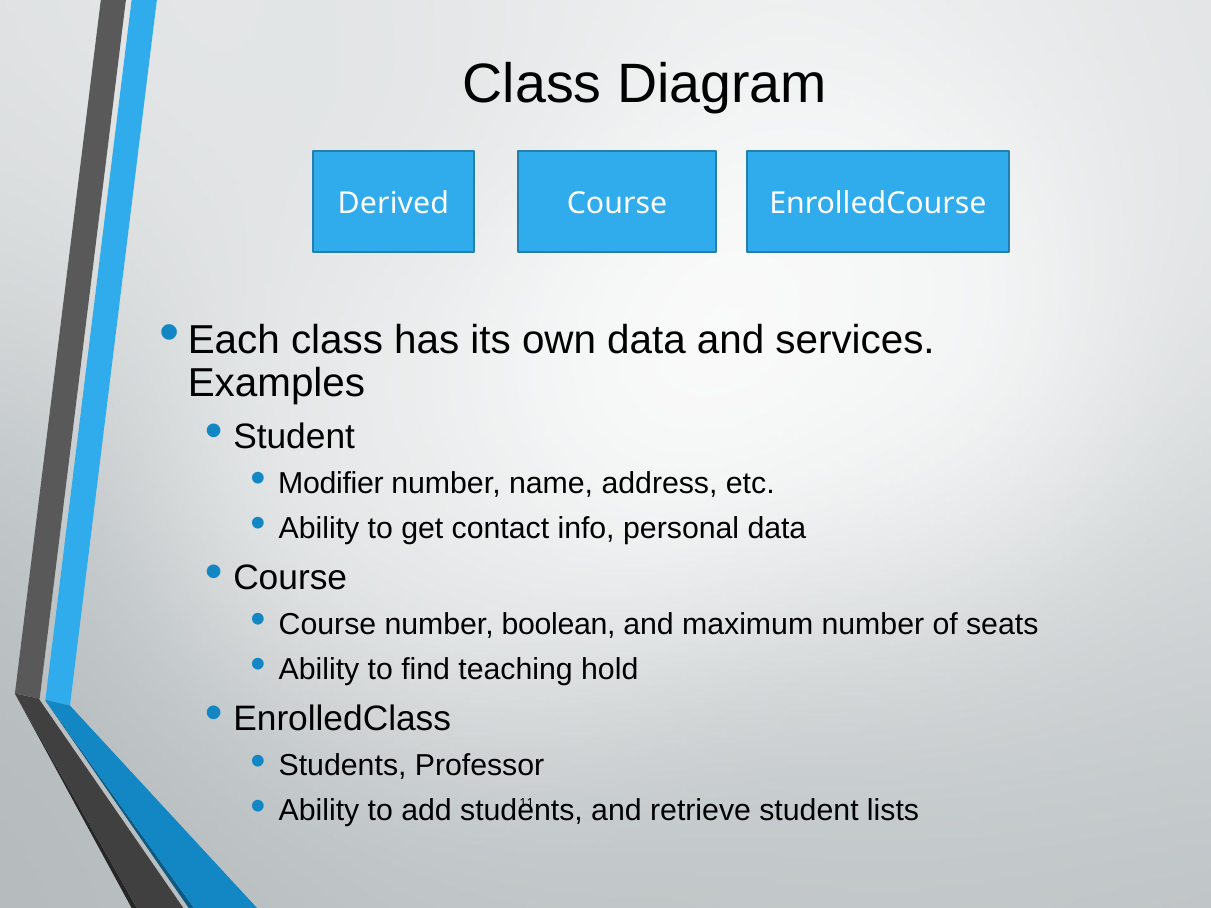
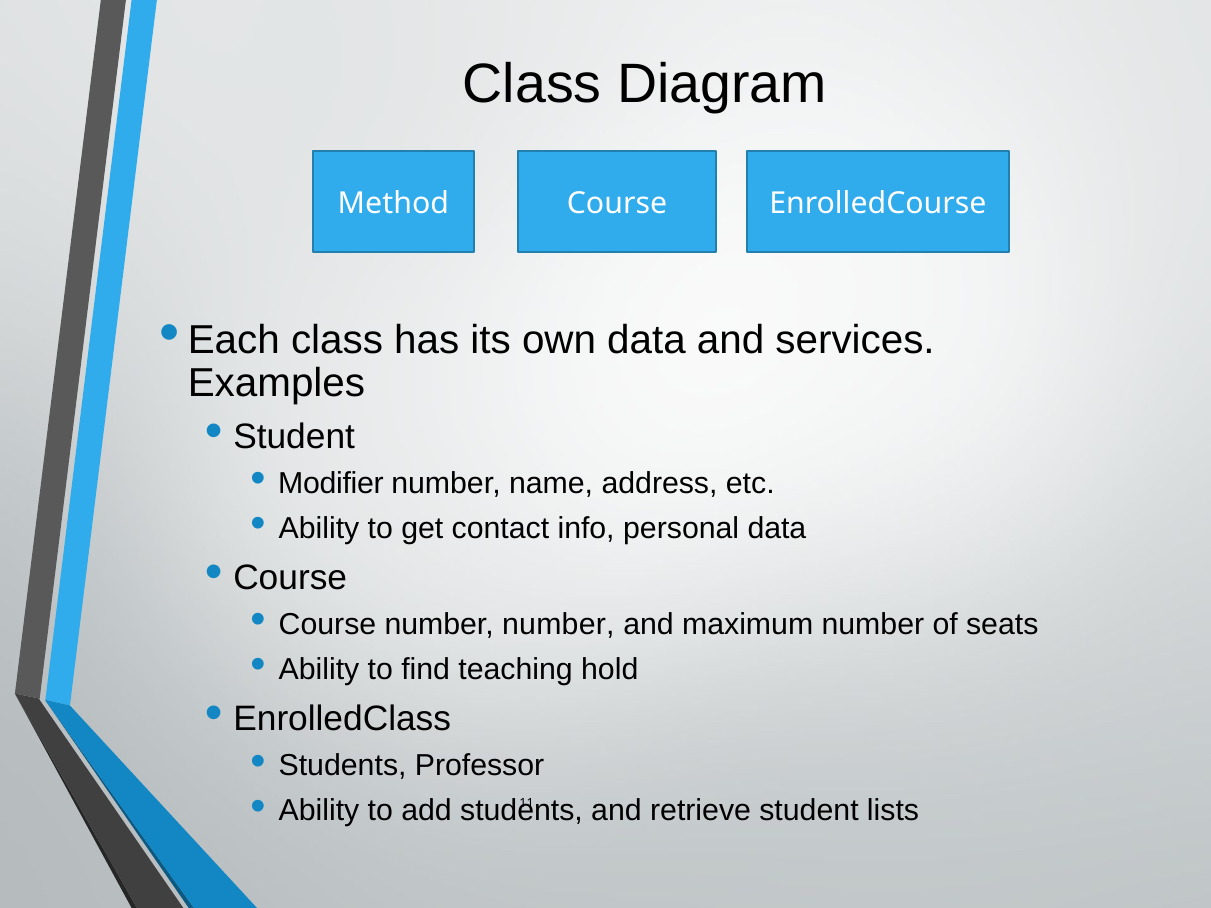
Derived: Derived -> Method (393, 204)
number boolean: boolean -> number (558, 625)
